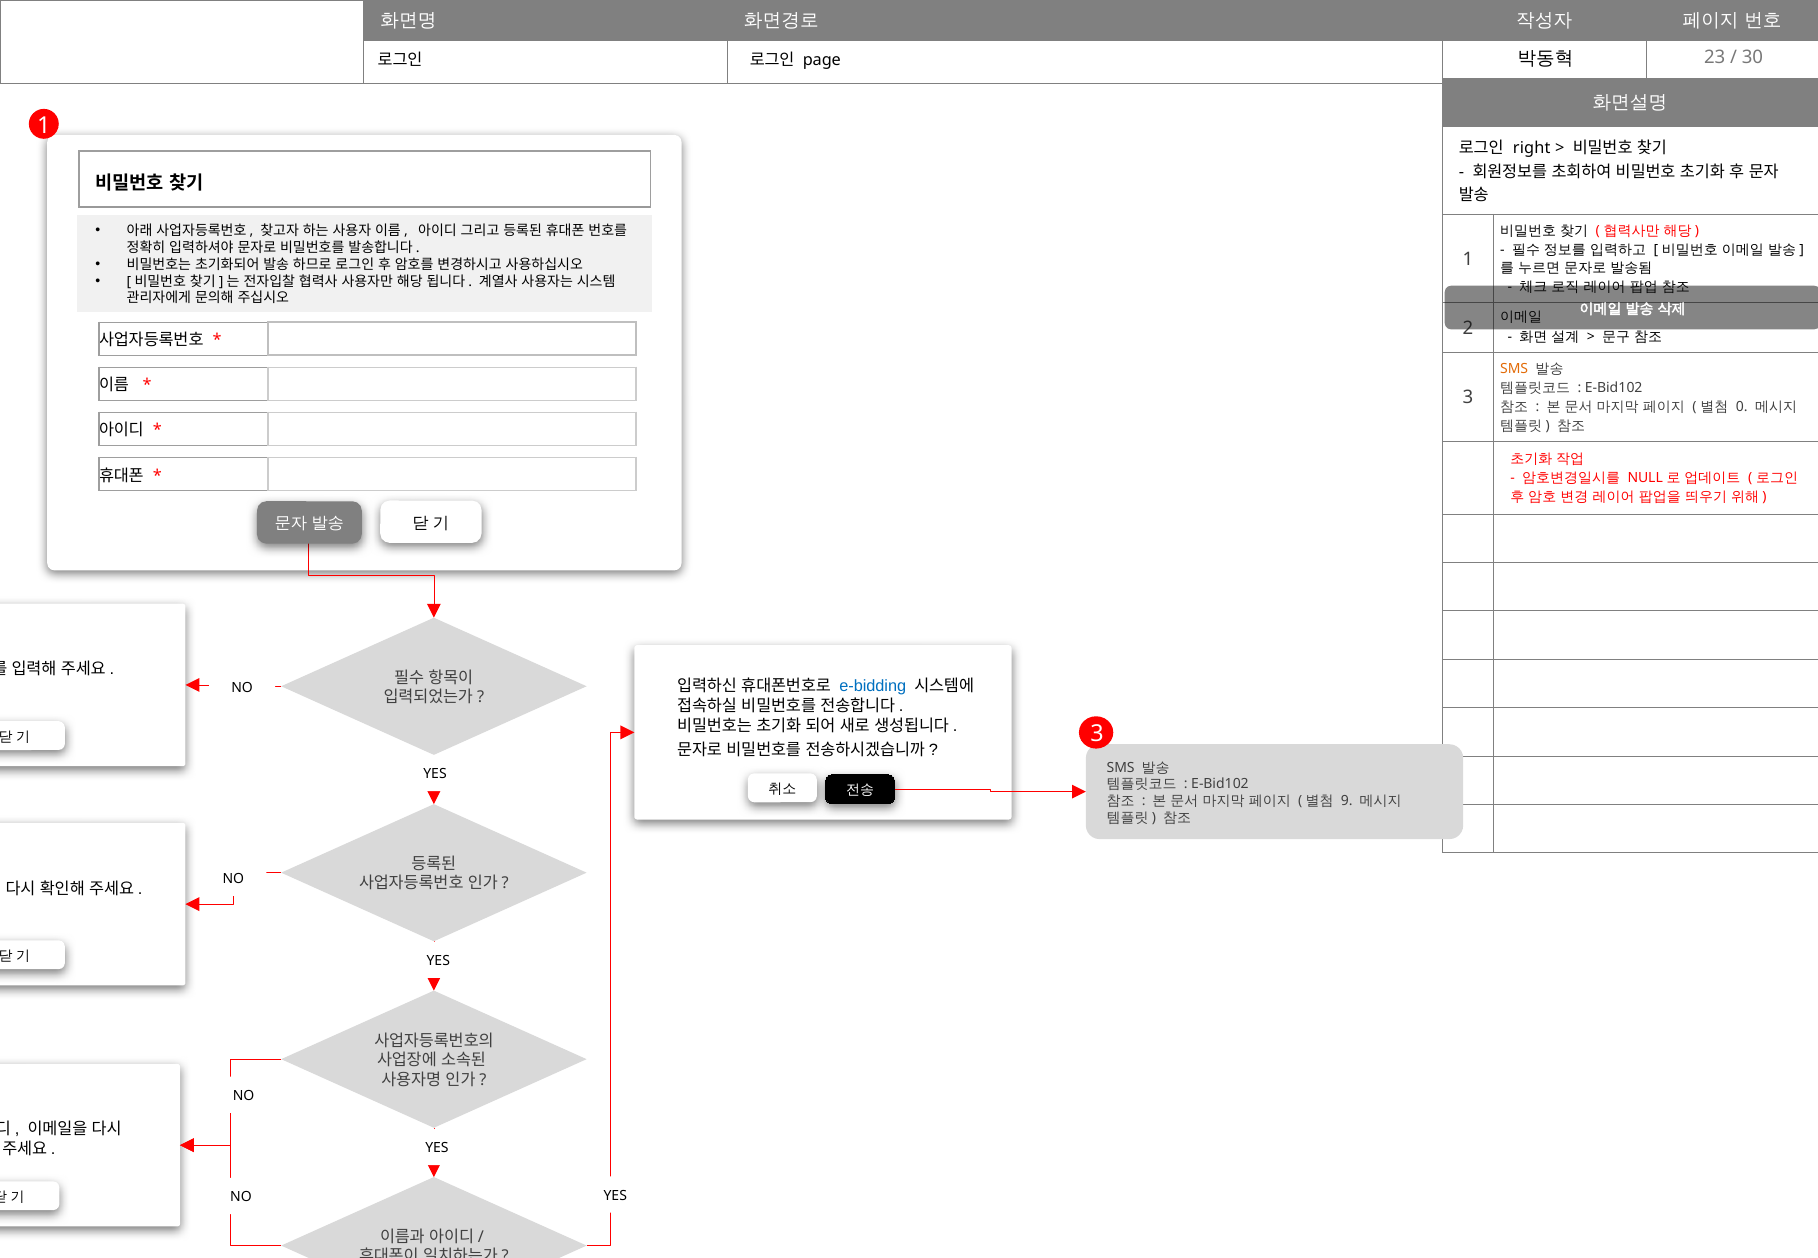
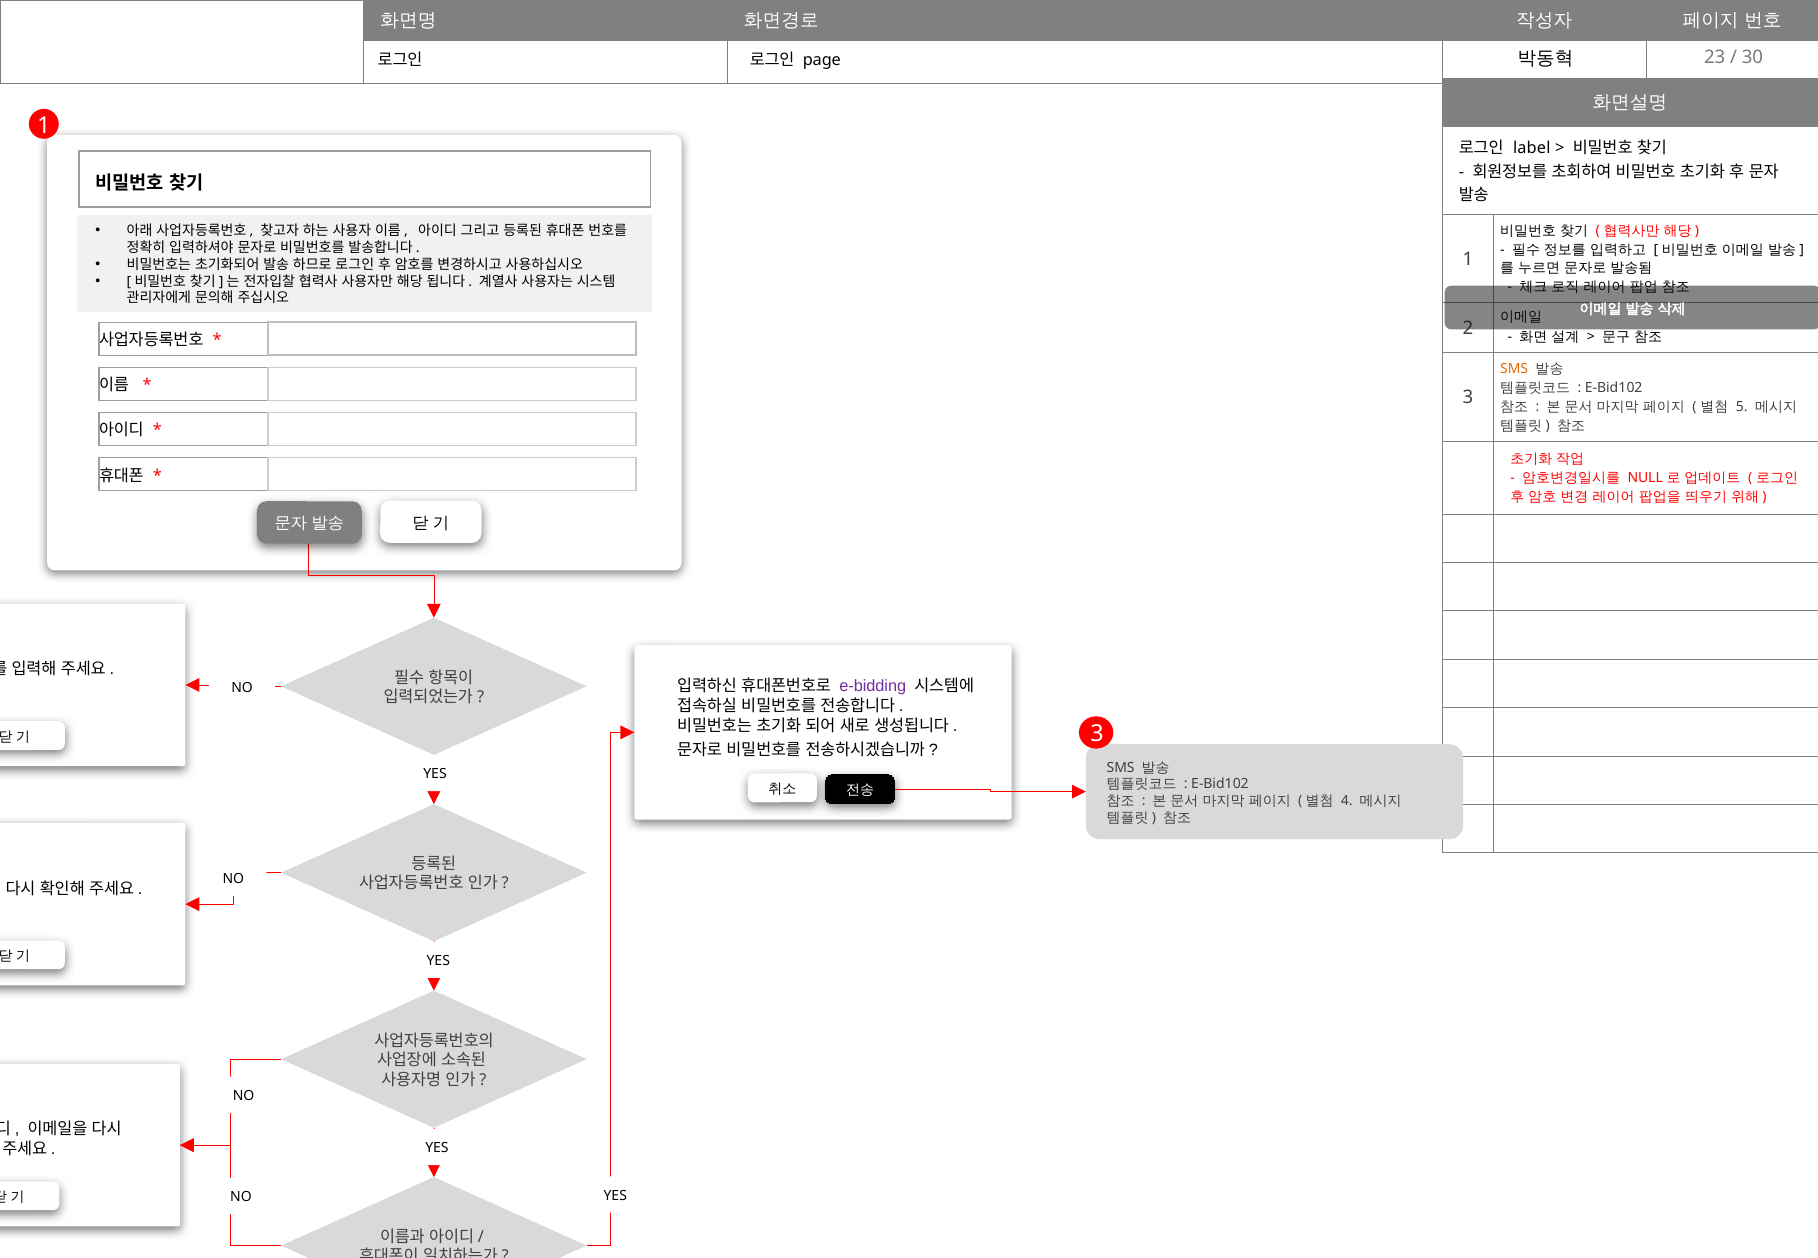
right: right -> label (1532, 148)
0: 0 -> 5 (1742, 407)
e-bidding colour: blue -> purple (873, 687)
9: 9 -> 4 (1347, 801)
